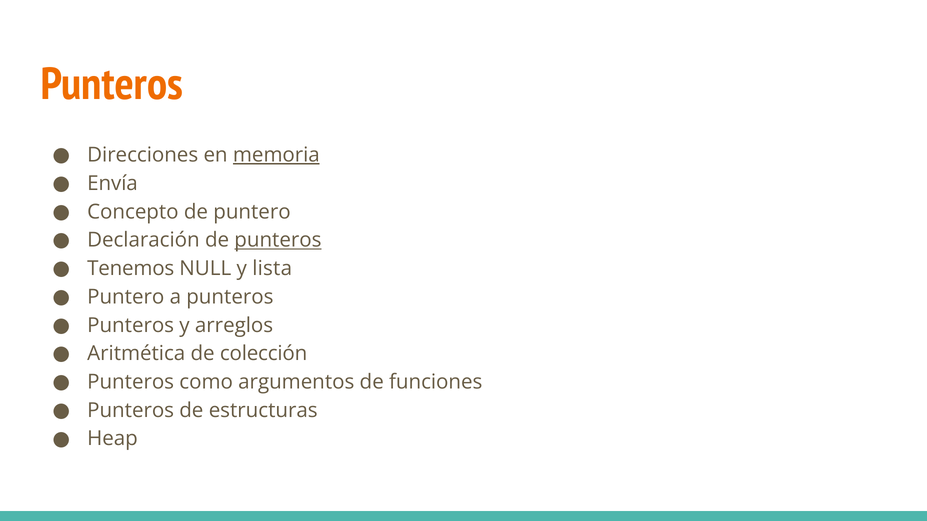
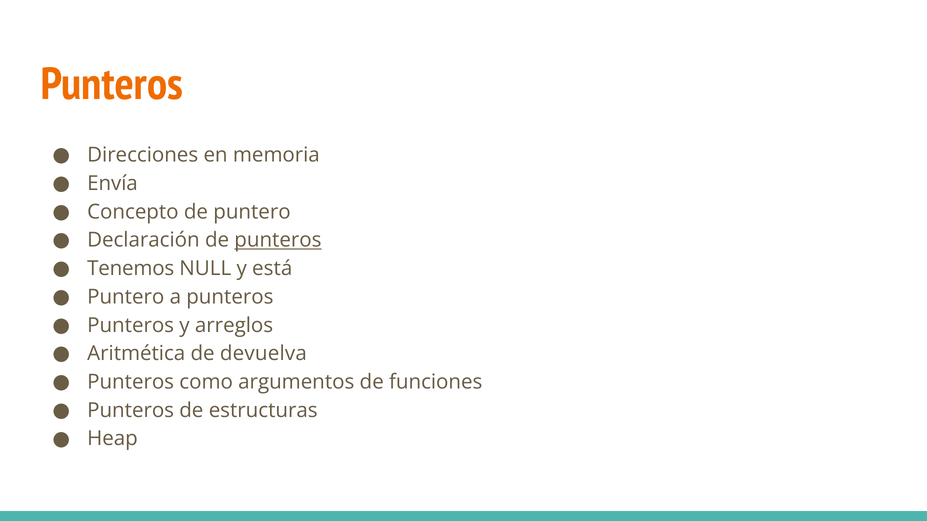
memoria underline: present -> none (276, 155)
lista: lista -> está (272, 269)
colección: colección -> devuelva (263, 354)
